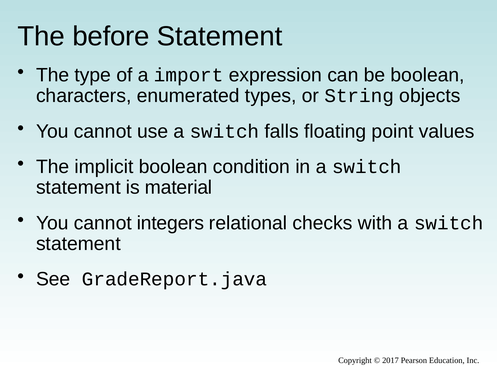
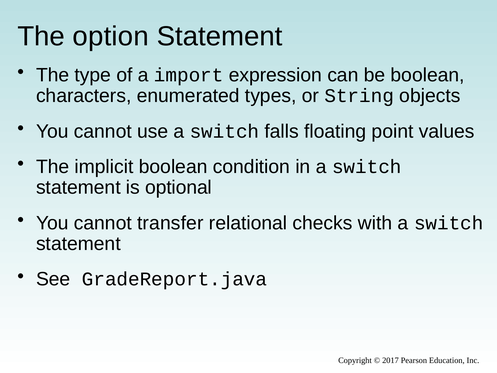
before: before -> option (111, 36)
material: material -> optional (179, 187)
integers: integers -> transfer (170, 223)
